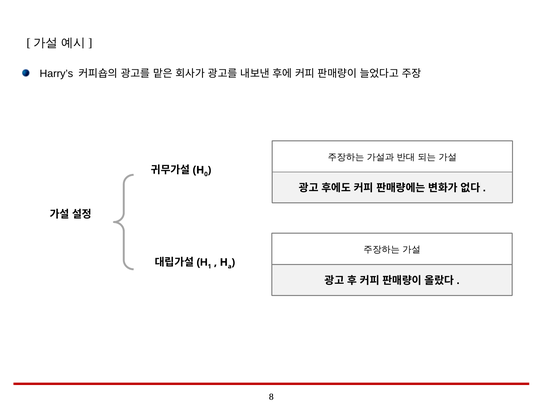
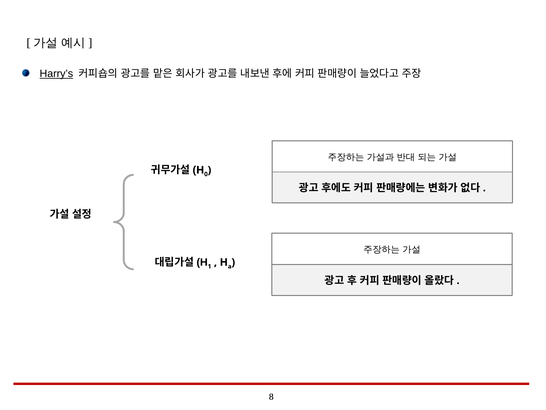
Harry’s underline: none -> present (56, 74)
